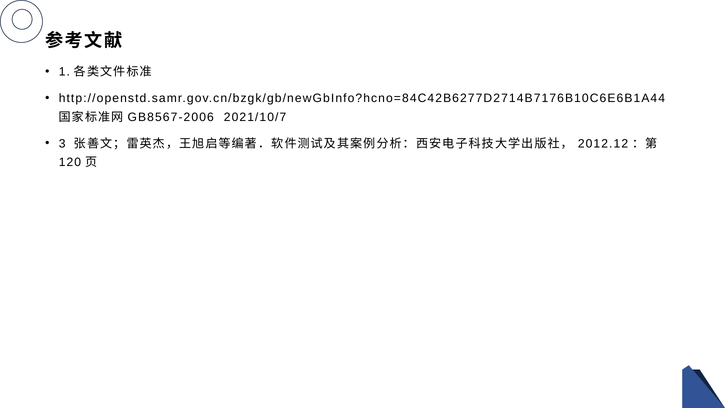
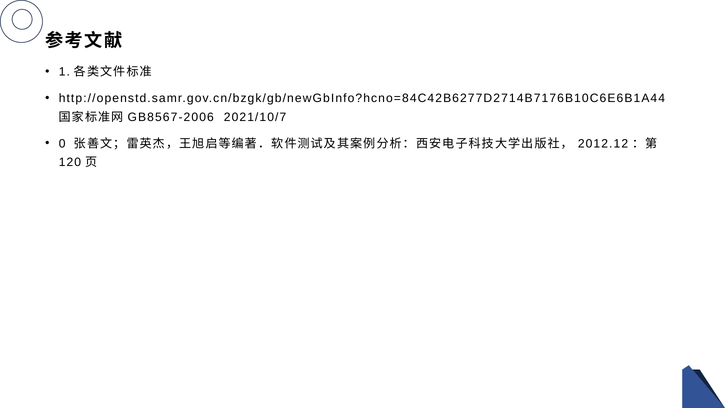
3: 3 -> 0 (62, 144)
